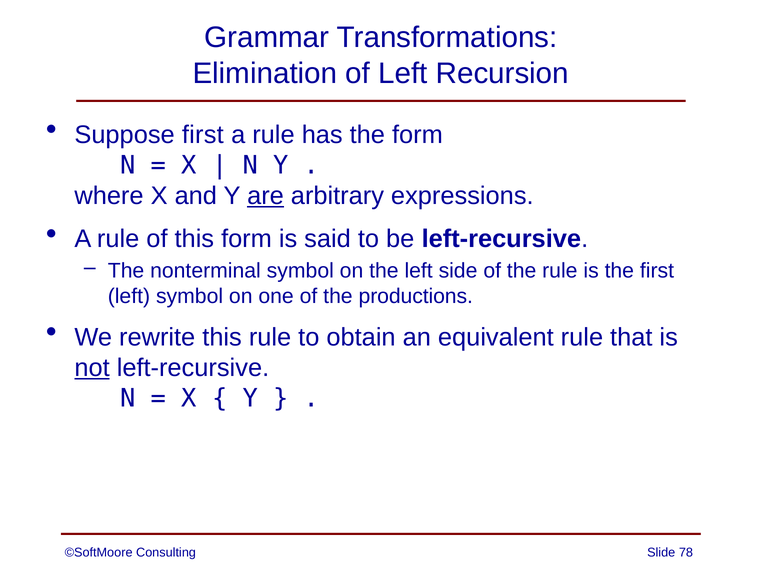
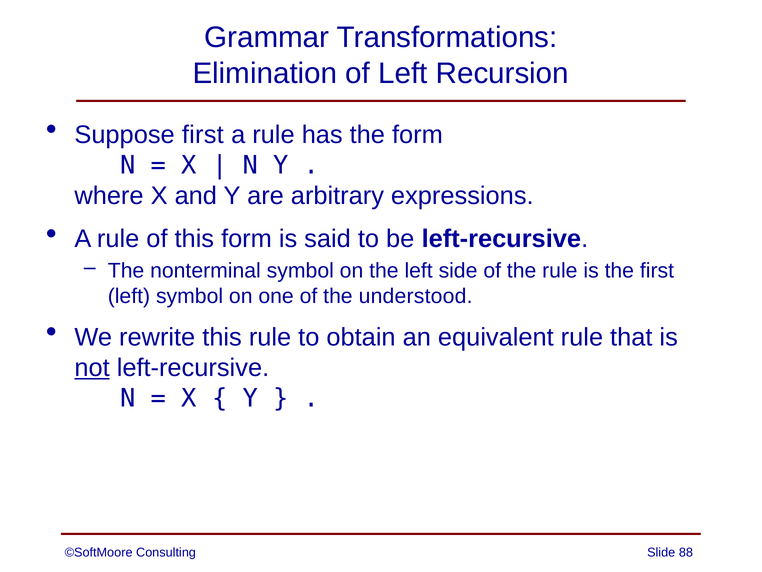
are underline: present -> none (266, 195)
productions: productions -> understood (416, 296)
78: 78 -> 88 (686, 552)
